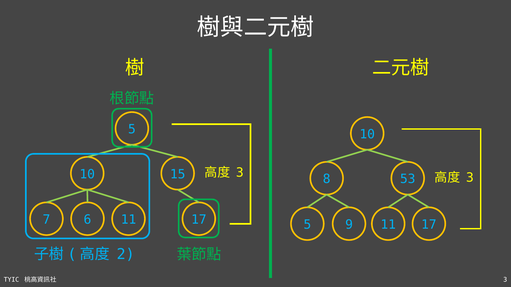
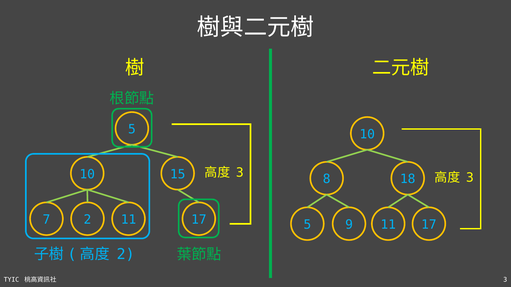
53: 53 -> 18 (408, 179)
7 6: 6 -> 2 (87, 220)
